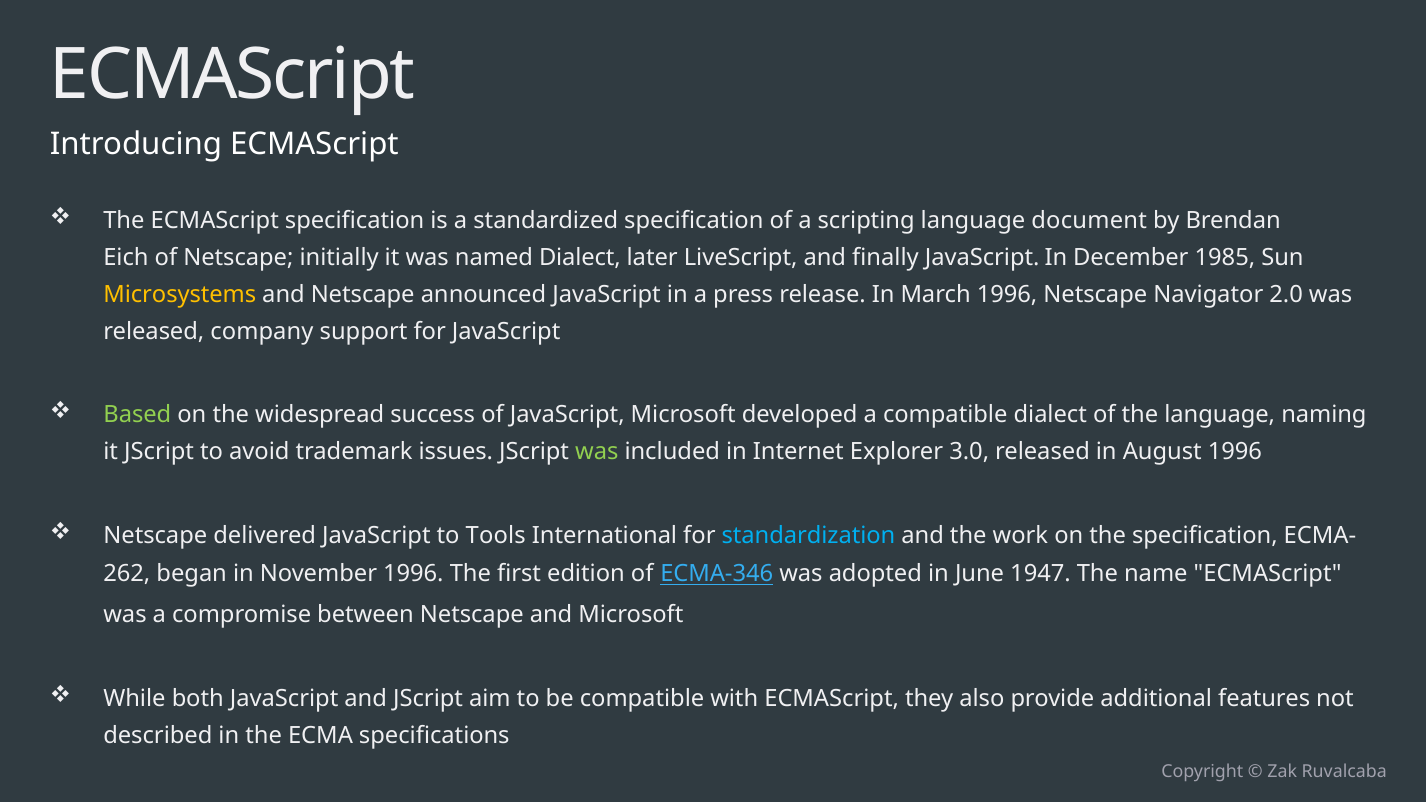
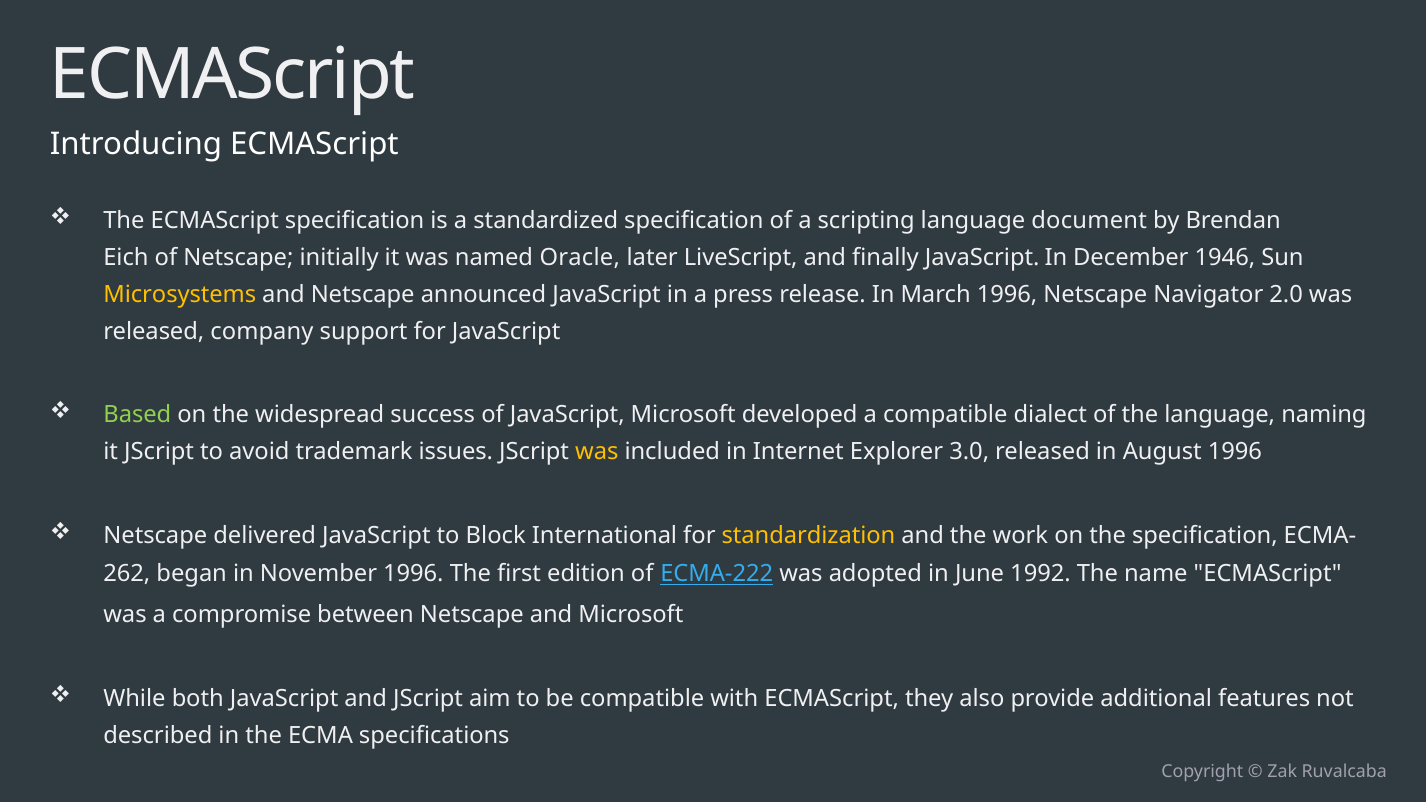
named Dialect: Dialect -> Oracle (580, 257)
1985: 1985 -> 1946 (1225, 257)
was colour: light green -> yellow (597, 452)
Tools: Tools -> Block (496, 536)
standardization colour: light blue -> yellow (808, 536)
ECMA-346: ECMA-346 -> ECMA-222 (717, 574)
1947: 1947 -> 1992 (1041, 574)
